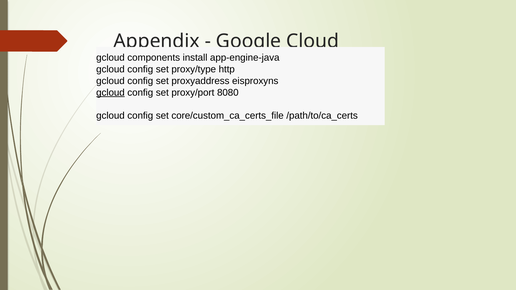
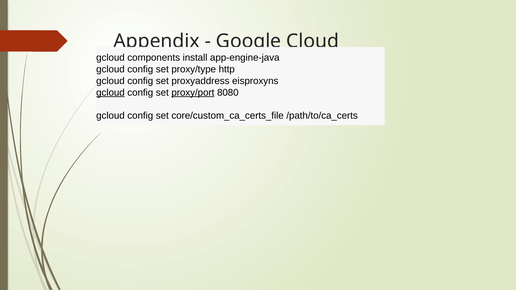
proxy/port underline: none -> present (193, 93)
